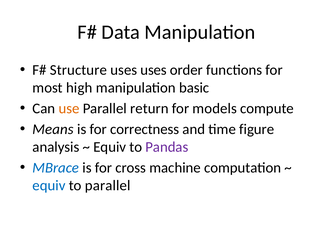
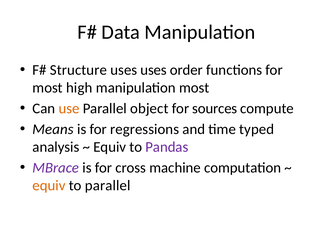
manipulation basic: basic -> most (194, 88)
return: return -> object (149, 108)
models: models -> sources (215, 108)
correctness: correctness -> regressions (145, 129)
figure: figure -> typed (257, 129)
MBrace colour: blue -> purple (56, 168)
equiv colour: blue -> orange (49, 185)
